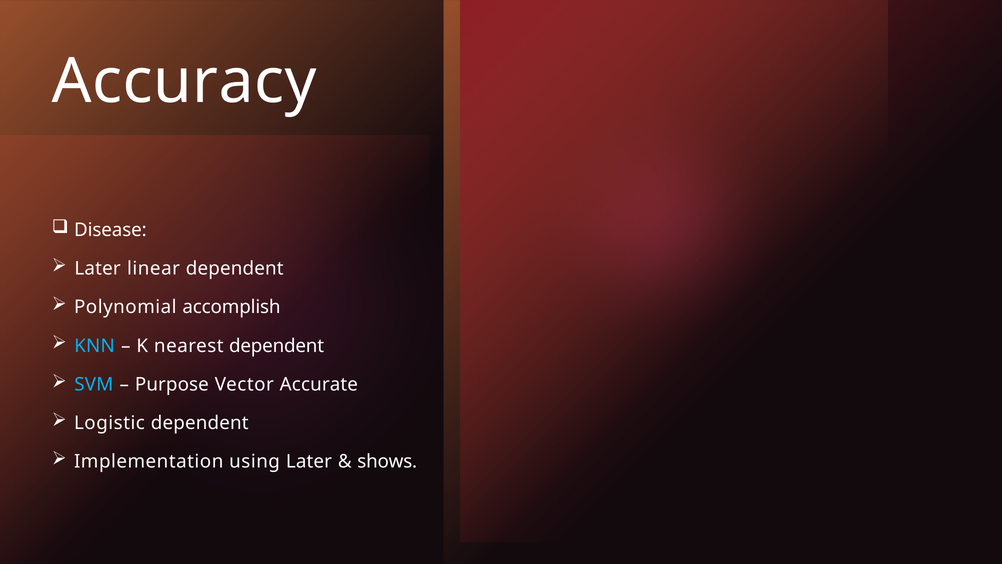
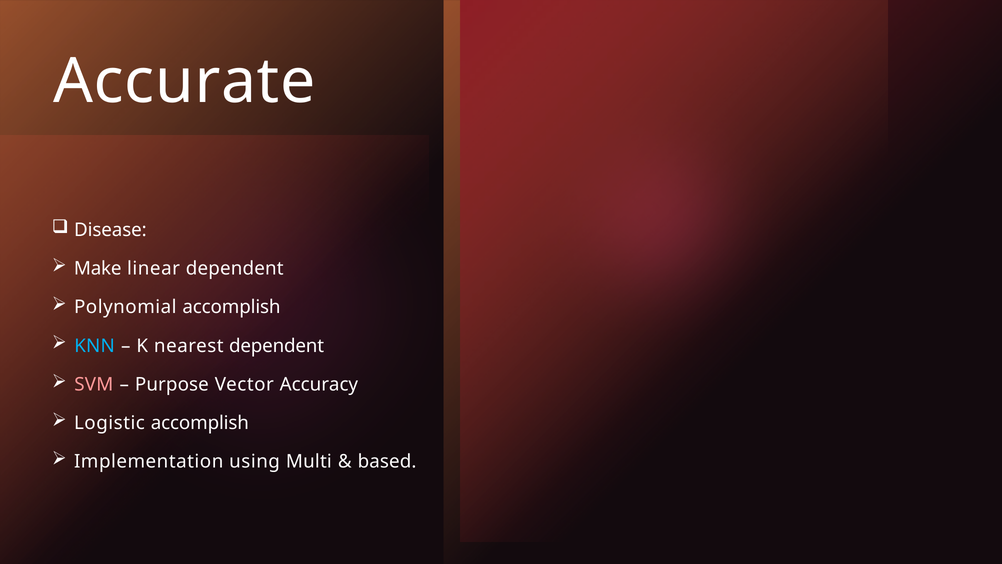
Accuracy: Accuracy -> Accurate (184, 82)
Later: Later -> Make (98, 268)
SVM colour: light blue -> pink (94, 384)
Accurate: Accurate -> Accuracy (319, 384)
Logistic dependent: dependent -> accomplish (200, 423)
using Later: Later -> Multi (309, 461)
shows: shows -> based (387, 461)
